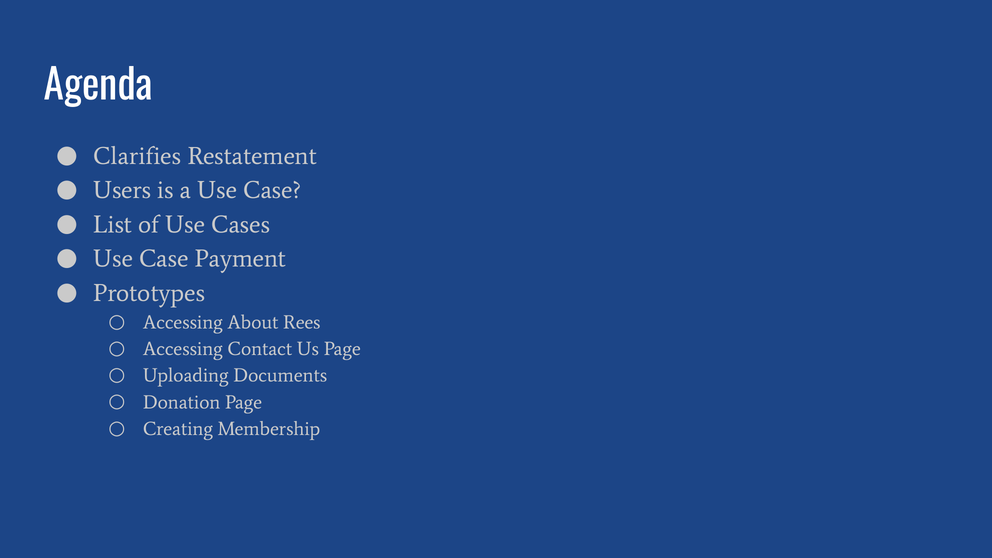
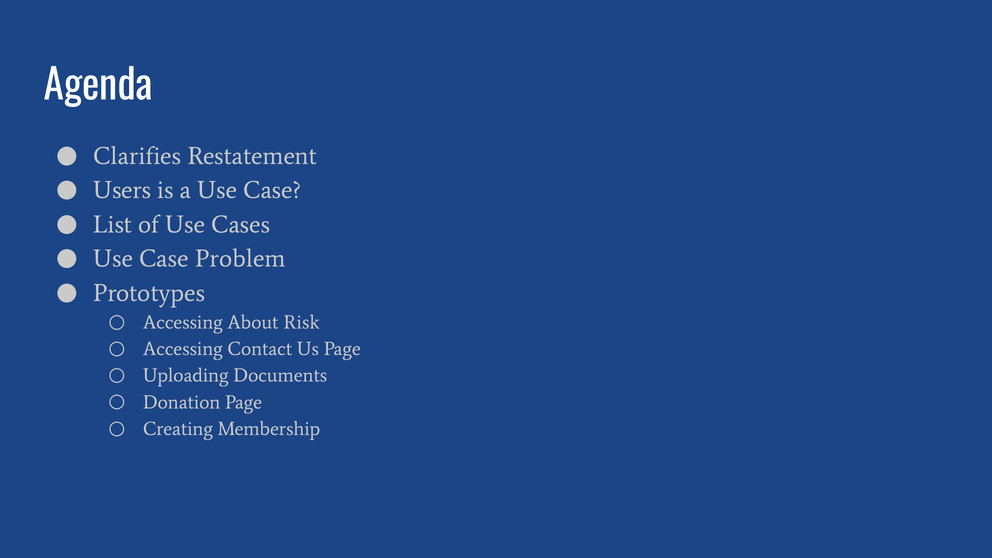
Payment: Payment -> Problem (240, 259)
Rees: Rees -> Risk (302, 322)
